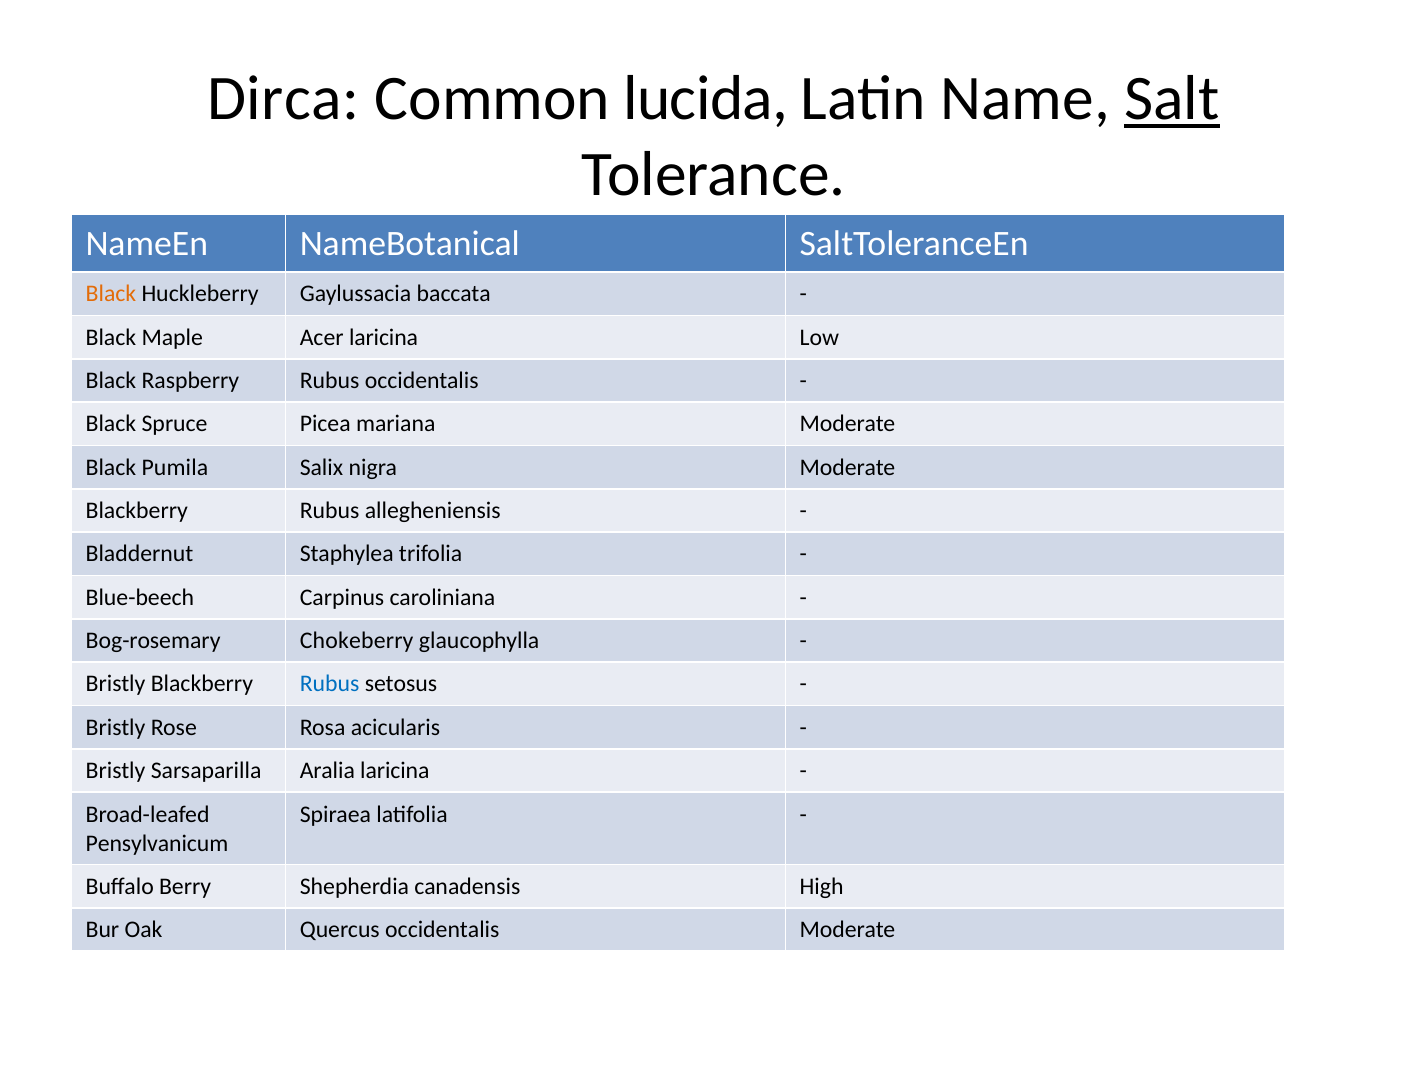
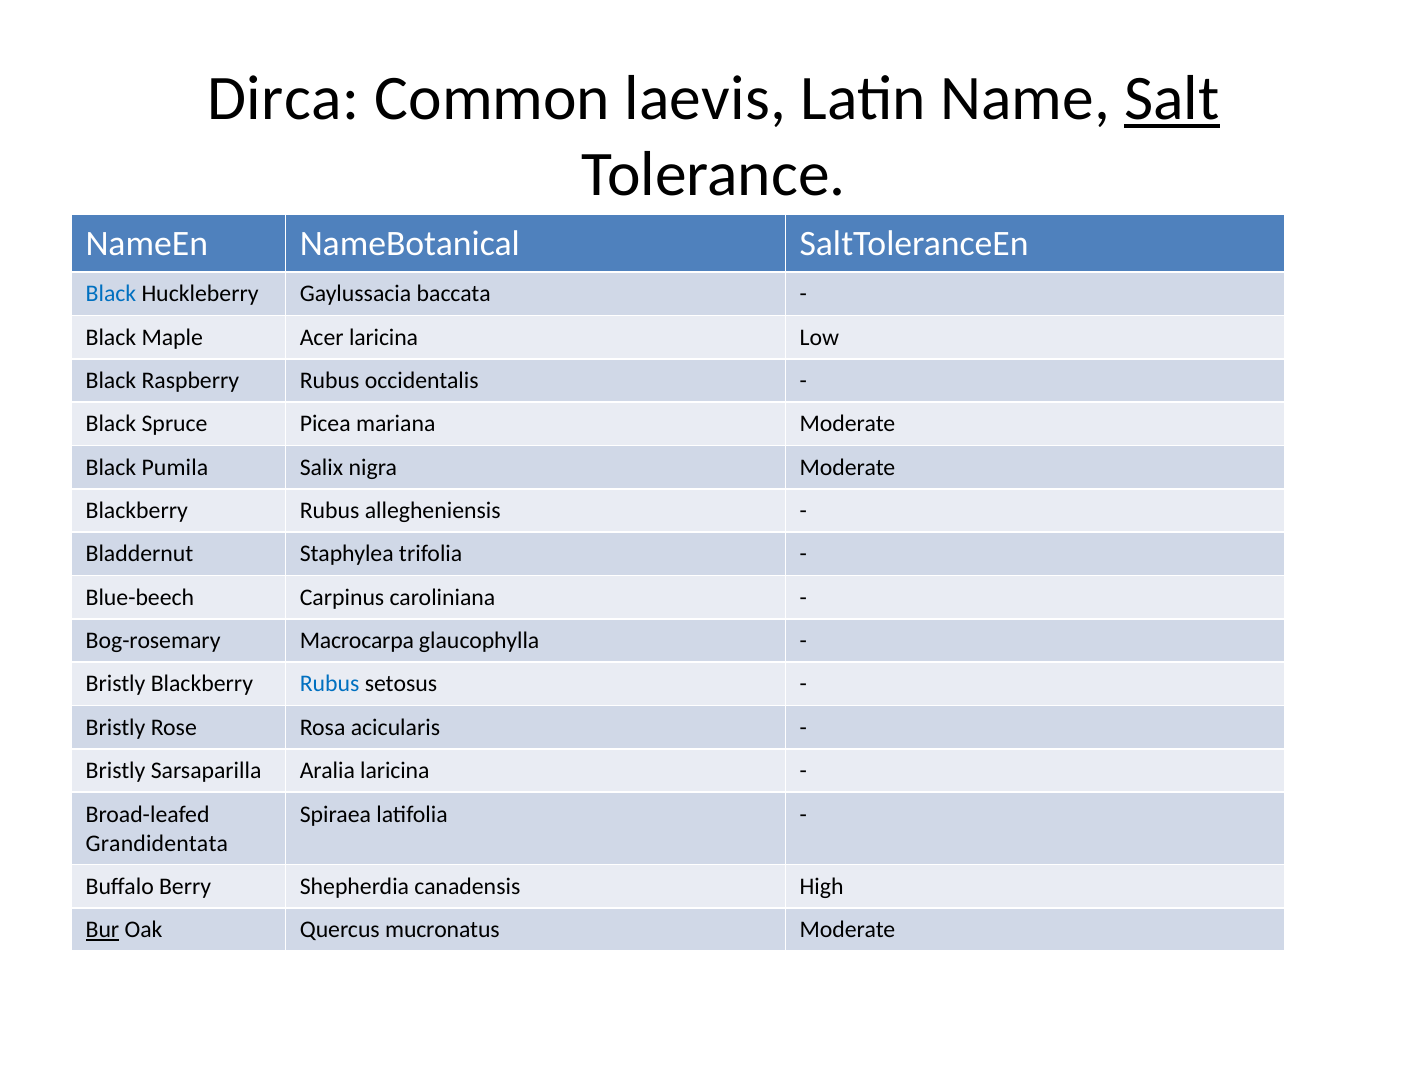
lucida: lucida -> laevis (705, 98)
Black colour: orange -> blue (111, 294)
Chokeberry: Chokeberry -> Macrocarpa (357, 641)
Pensylvanicum: Pensylvanicum -> Grandidentata (157, 843)
Bur underline: none -> present (102, 930)
Quercus occidentalis: occidentalis -> mucronatus (442, 930)
